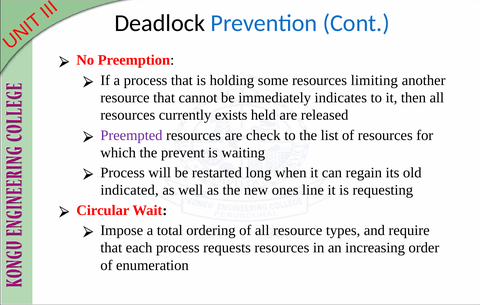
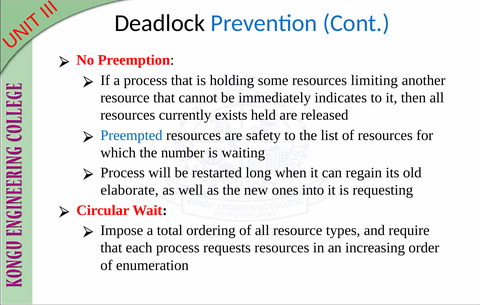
Preempted colour: purple -> blue (131, 135)
check: check -> safety (263, 135)
prevent: prevent -> number (183, 153)
indicated: indicated -> elaborate (130, 190)
line: line -> into (313, 190)
